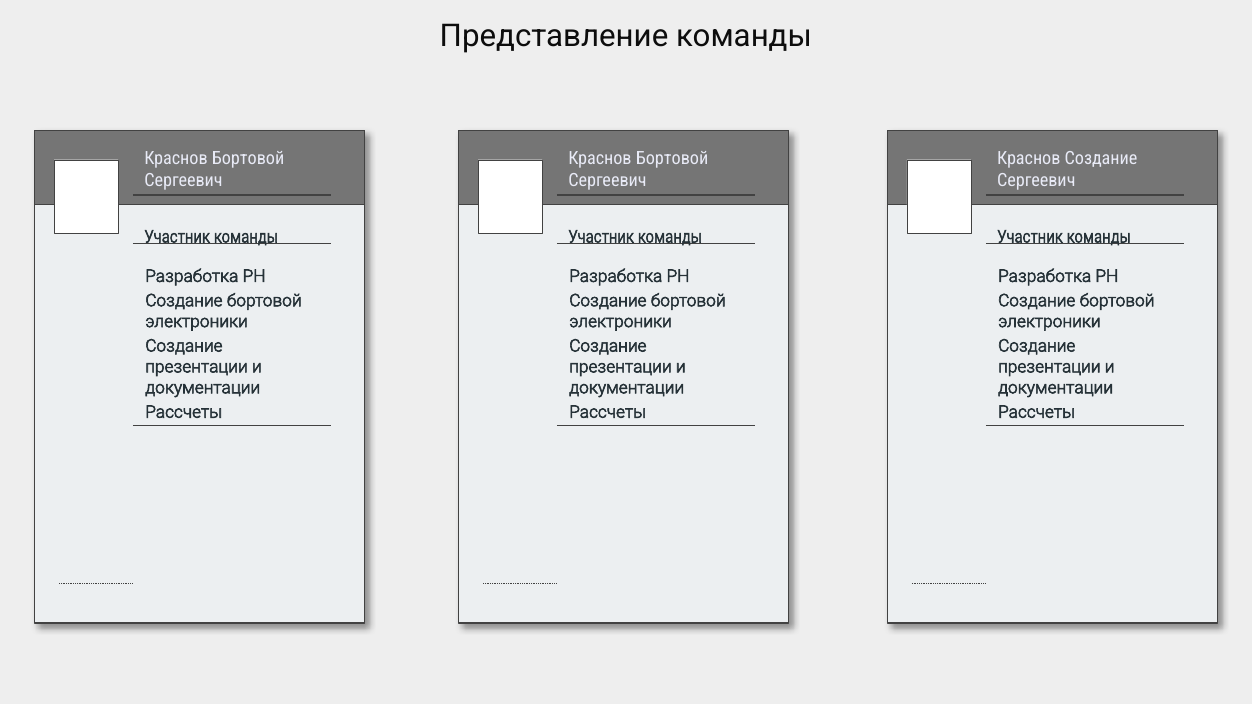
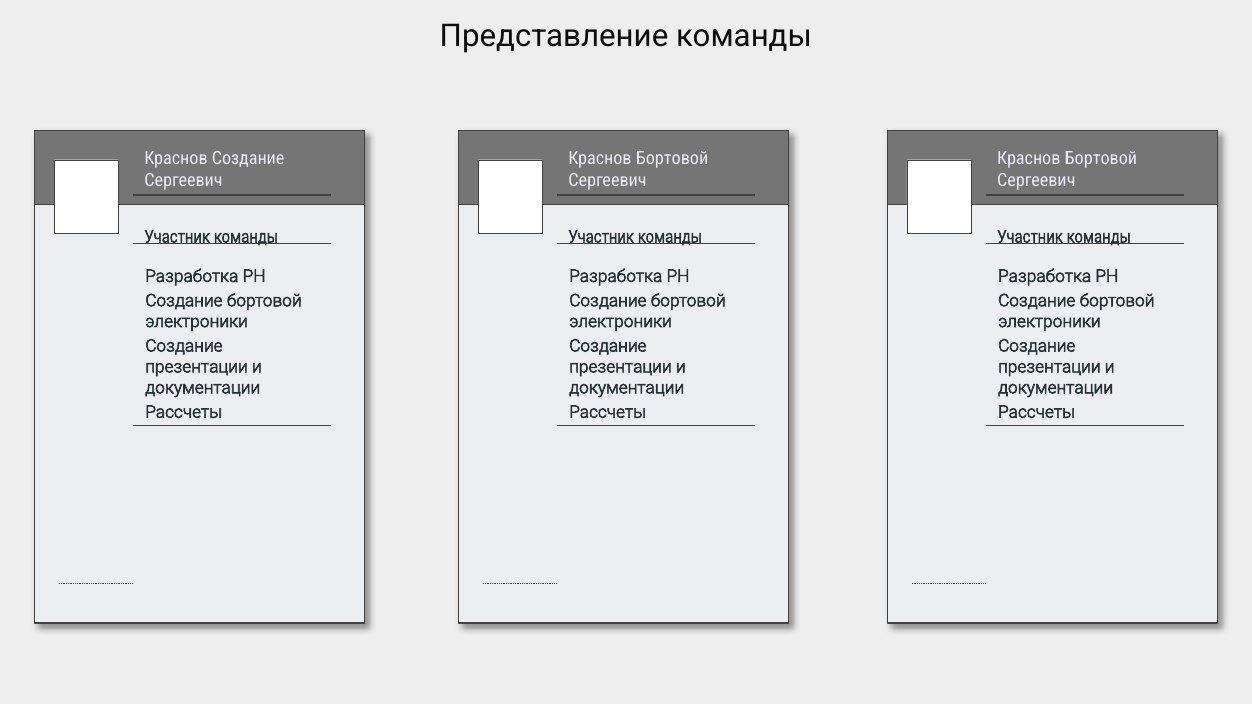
Бортовой: Бортовой -> Создание (248, 159)
Создание: Создание -> Бортовой (1101, 159)
